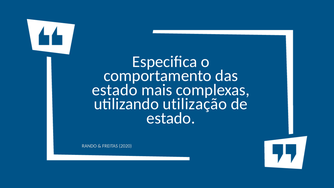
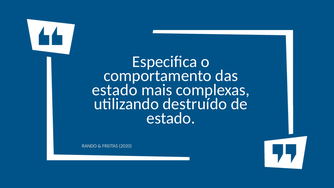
utilização: utilização -> destruído (195, 104)
